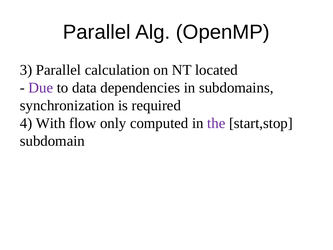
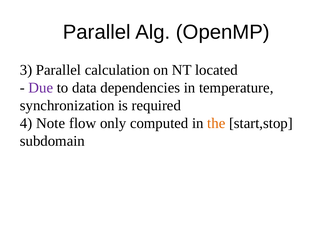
subdomains: subdomains -> temperature (236, 88)
With: With -> Note (51, 123)
the colour: purple -> orange (216, 123)
